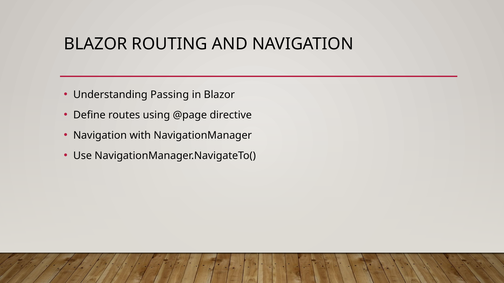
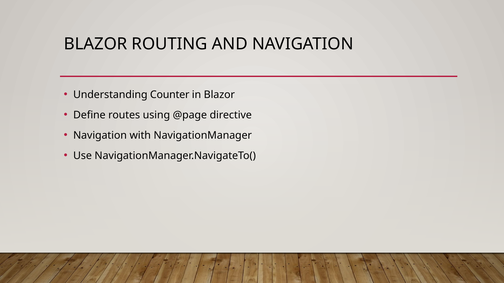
Passing: Passing -> Counter (170, 95)
